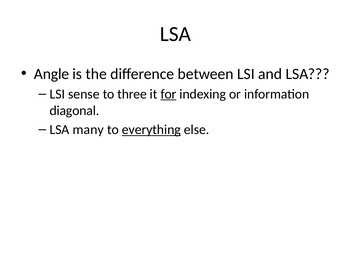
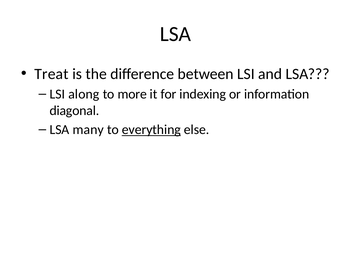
Angle: Angle -> Treat (51, 74)
sense: sense -> along (84, 94)
three: three -> more (132, 94)
for underline: present -> none (168, 94)
